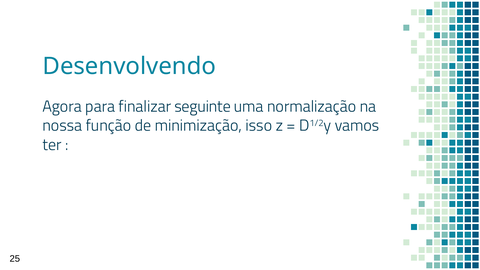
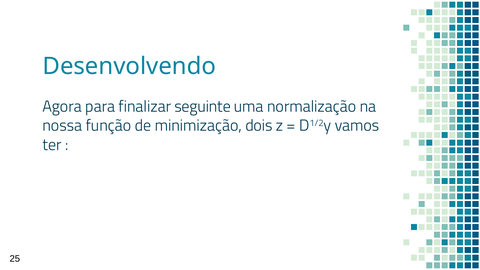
isso: isso -> dois (259, 126)
